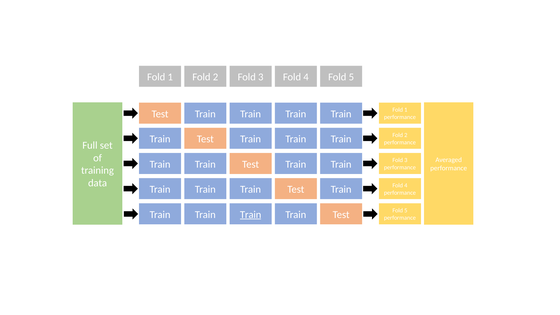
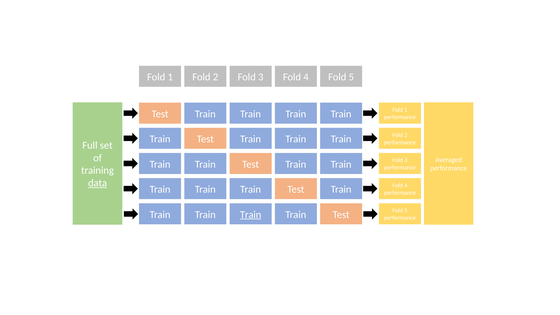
data underline: none -> present (98, 183)
